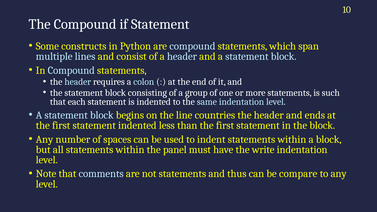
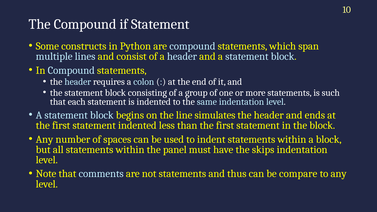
countries: countries -> simulates (215, 115)
write: write -> skips (263, 150)
